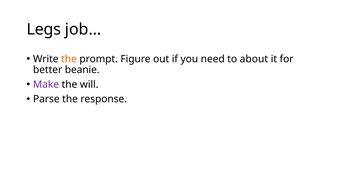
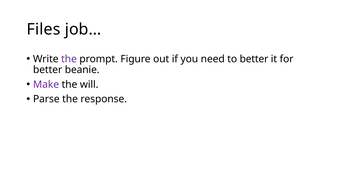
Legs: Legs -> Files (44, 29)
the colour: orange -> purple (69, 59)
to about: about -> better (254, 59)
